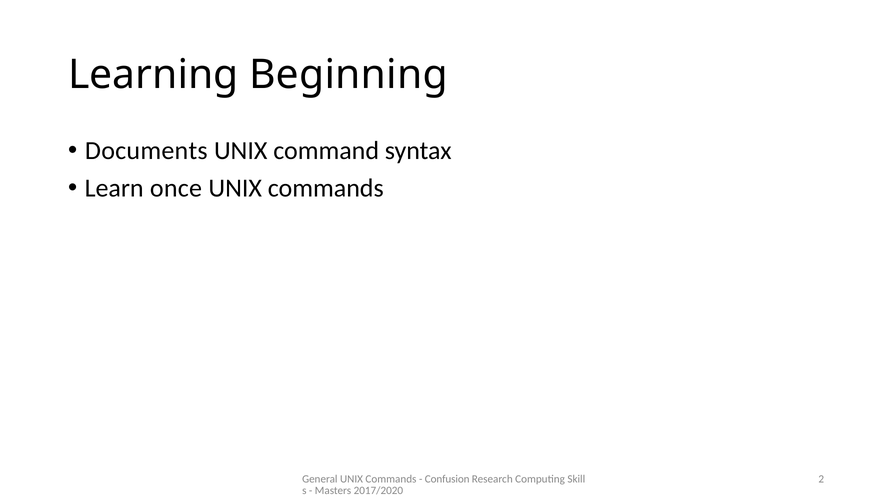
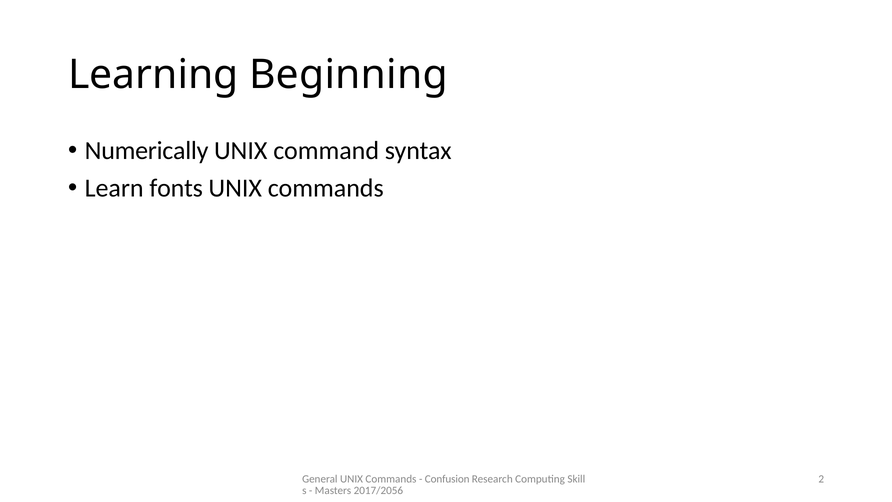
Documents: Documents -> Numerically (147, 151)
once: once -> fonts (176, 188)
2017/2020: 2017/2020 -> 2017/2056 (378, 490)
